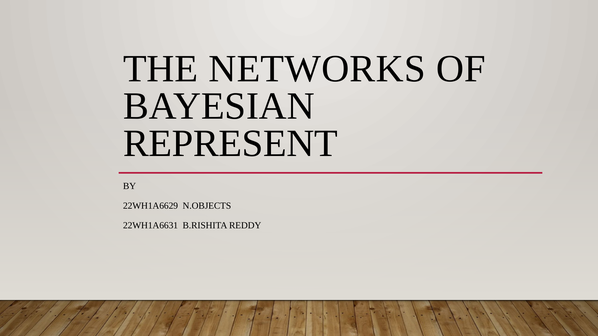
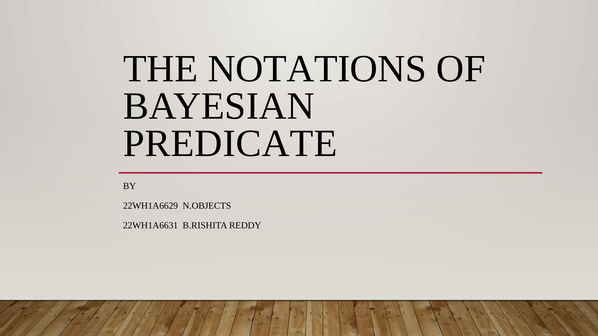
NETWORKS: NETWORKS -> NOTATIONS (317, 69)
REPRESENT: REPRESENT -> PREDICATE (230, 144)
